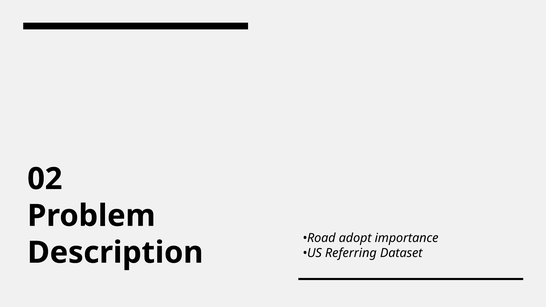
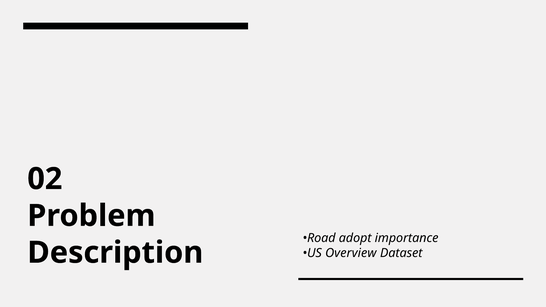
Referring: Referring -> Overview (351, 253)
